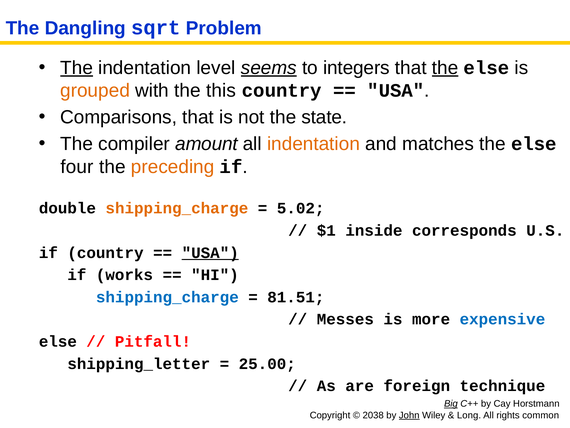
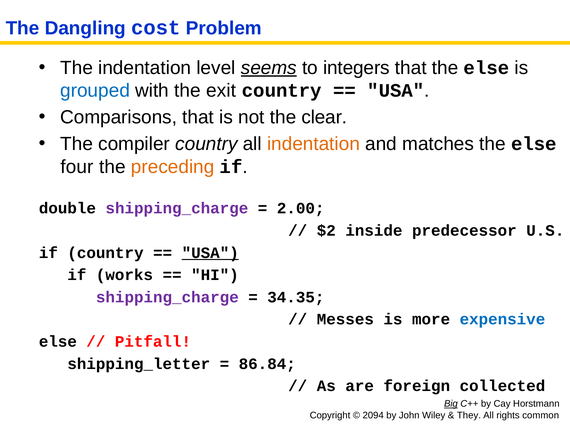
sqrt: sqrt -> cost (156, 28)
The underline: present -> none (77, 68)
the underline: present -> none (445, 68)
grouped colour: orange -> blue (95, 91)
this: this -> exit (221, 91)
state: state -> clear (324, 117)
compiler amount: amount -> country (206, 144)
shipping_charge colour: orange -> purple (177, 208)
5.02: 5.02 -> 2.00 (301, 208)
$1: $1 -> $2 (326, 230)
corresponds: corresponds -> predecessor (464, 230)
shipping_charge colour: blue -> purple (167, 297)
81.51: 81.51 -> 34.35 (296, 297)
25.00: 25.00 -> 86.84 (267, 363)
technique: technique -> collected (502, 386)
2038: 2038 -> 2094 (373, 415)
John underline: present -> none (409, 415)
Long: Long -> They (469, 415)
